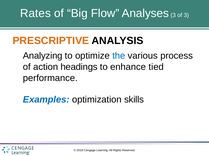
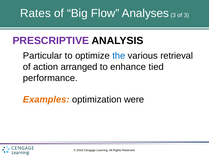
PRESCRIPTIVE colour: orange -> purple (51, 41)
Analyzing: Analyzing -> Particular (43, 56)
process: process -> retrieval (177, 56)
headings: headings -> arranged (79, 67)
Examples colour: blue -> orange (46, 100)
skills: skills -> were (134, 100)
